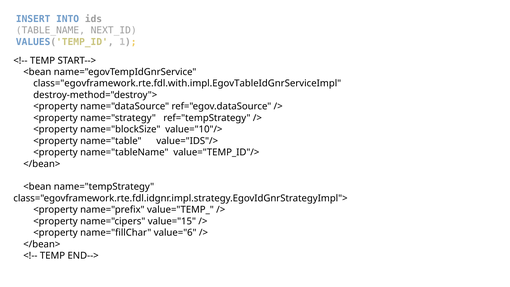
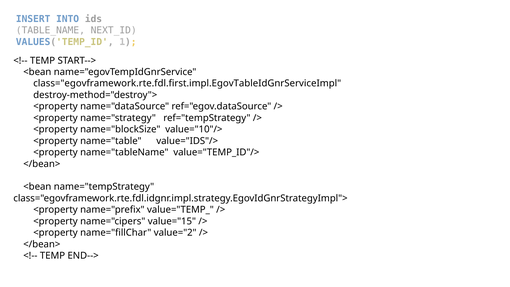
class="egovframework.rte.fdl.with.impl.EgovTableIdGnrServiceImpl: class="egovframework.rte.fdl.with.impl.EgovTableIdGnrServiceImpl -> class="egovframework.rte.fdl.first.impl.EgovTableIdGnrServiceImpl (187, 83)
value="6: value="6 -> value="2 (175, 233)
